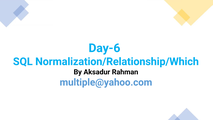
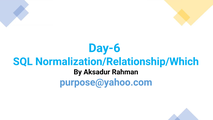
multiple@yahoo.com: multiple@yahoo.com -> purpose@yahoo.com (106, 82)
